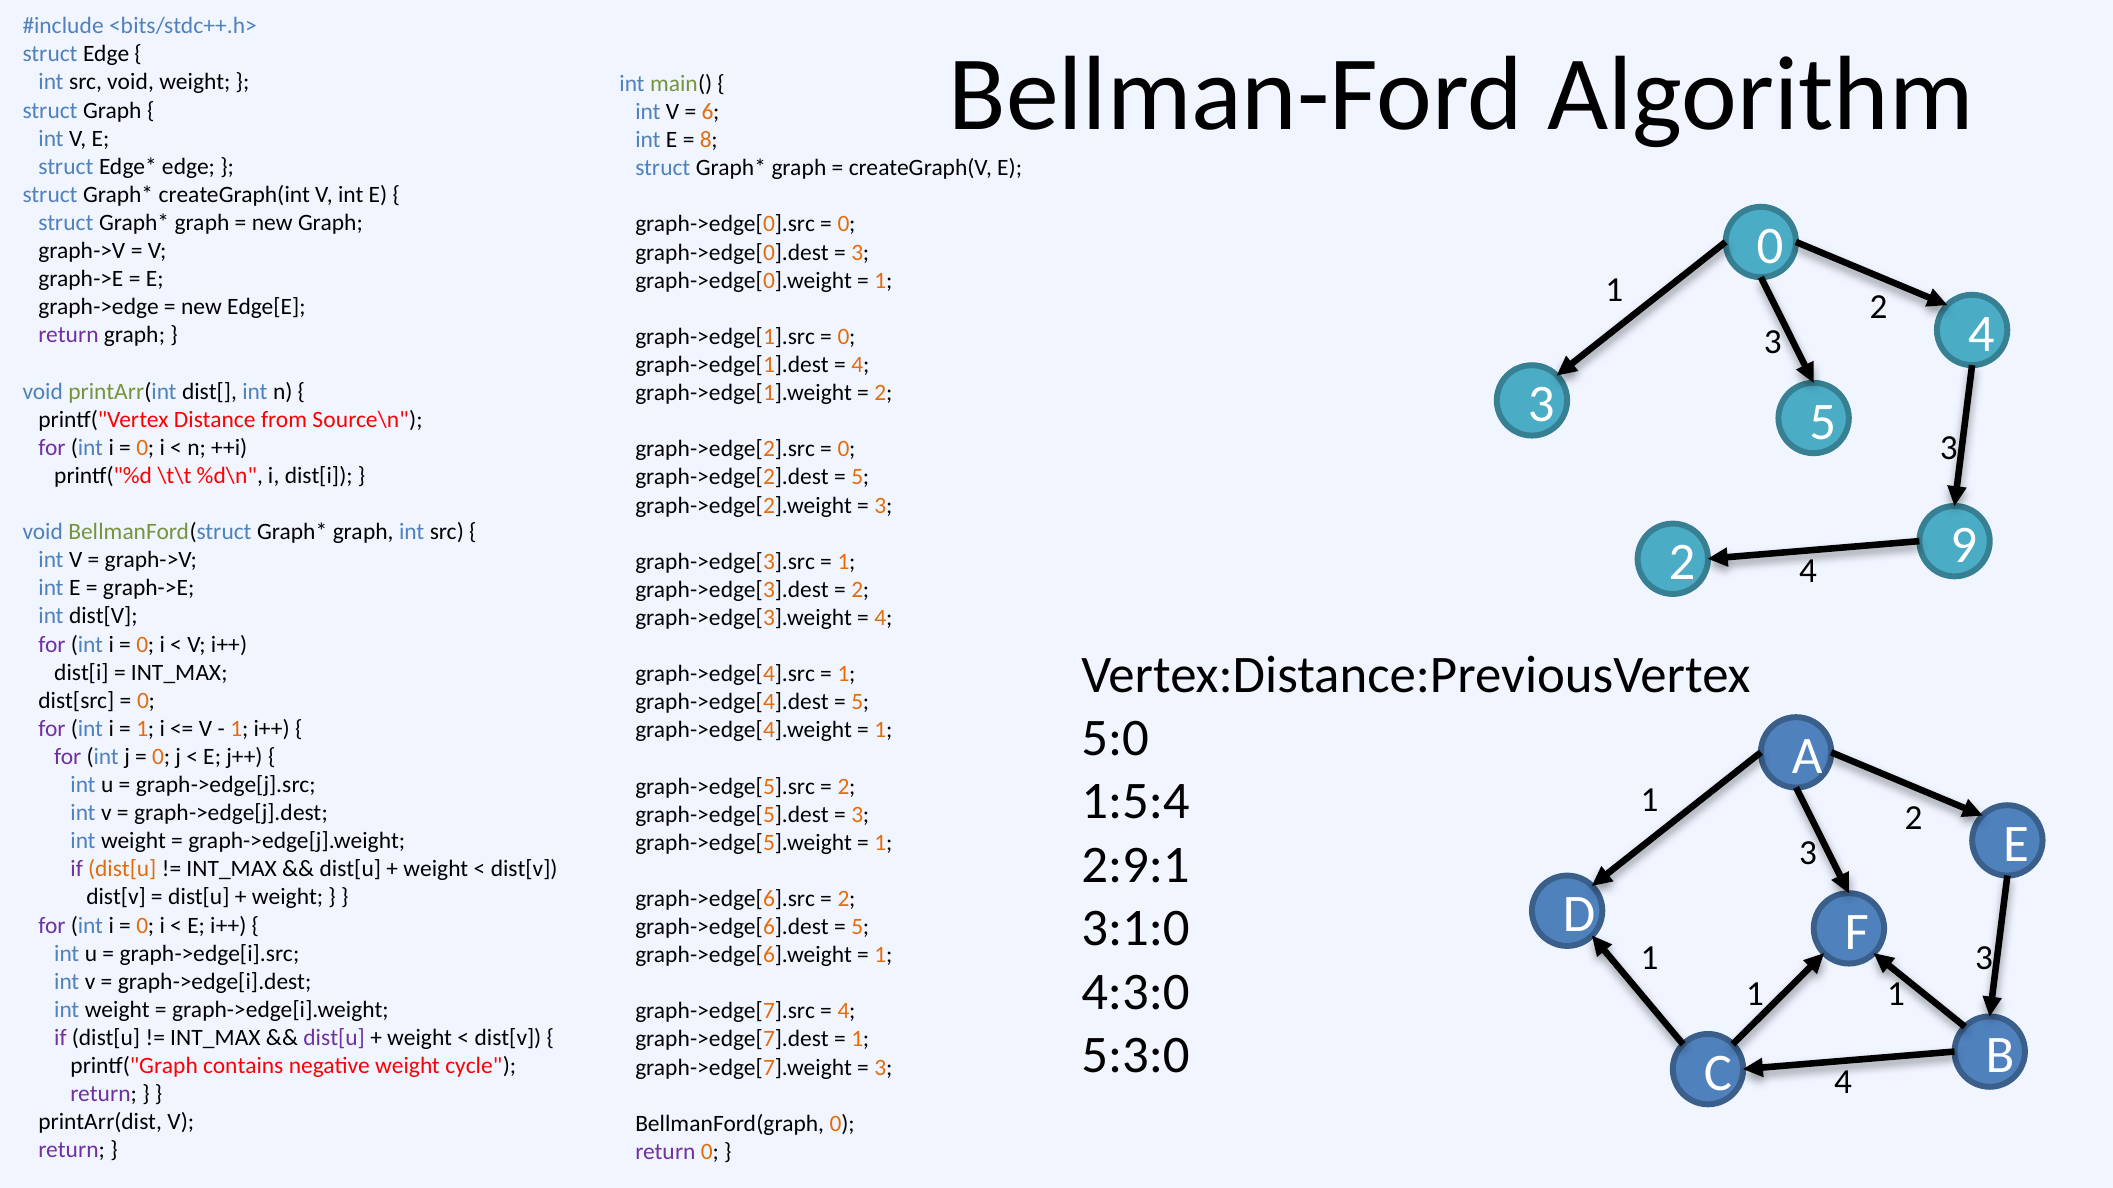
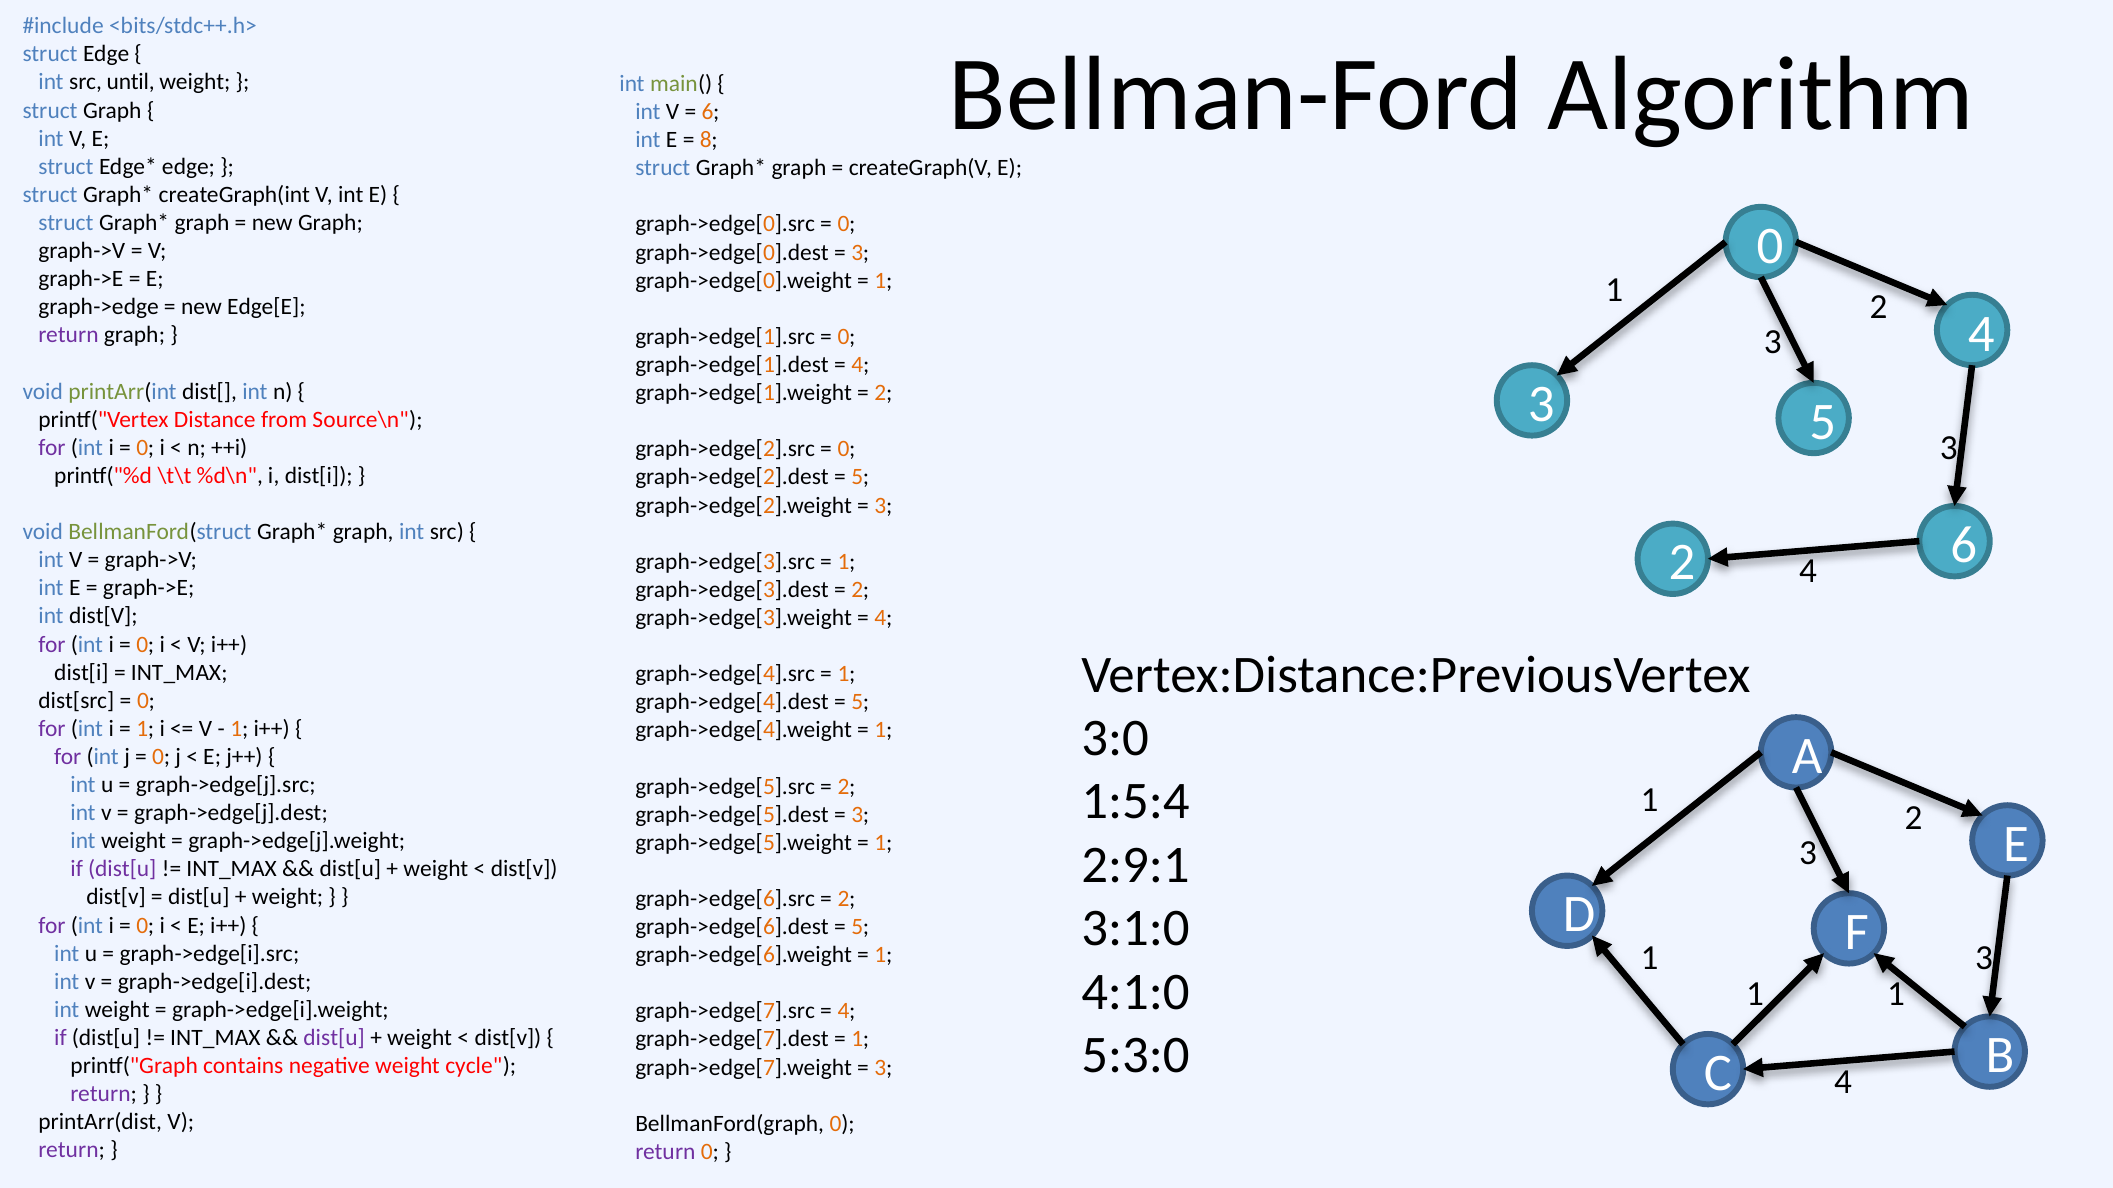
src void: void -> until (131, 82)
2 9: 9 -> 6 (1964, 545)
5:0: 5:0 -> 3:0 (1115, 739)
dist[u colour: orange -> purple (122, 870)
4:3:0: 4:3:0 -> 4:1:0 (1135, 992)
